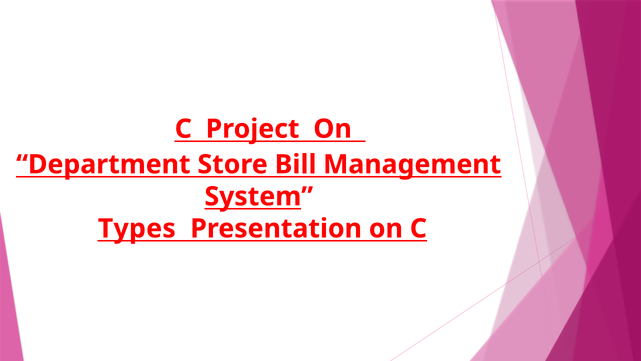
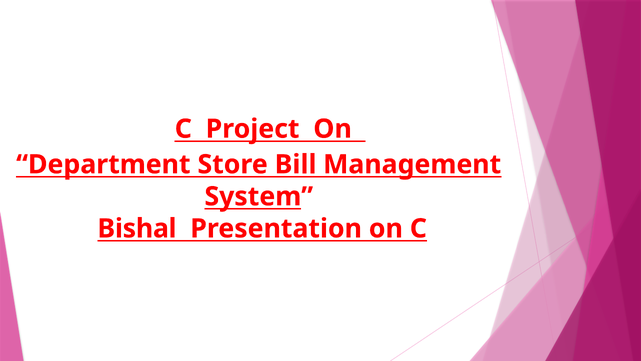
Types: Types -> Bishal (137, 228)
